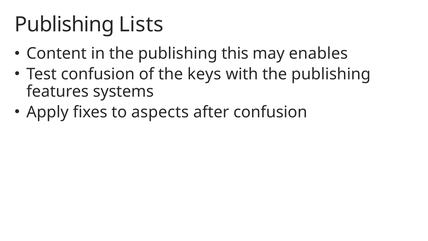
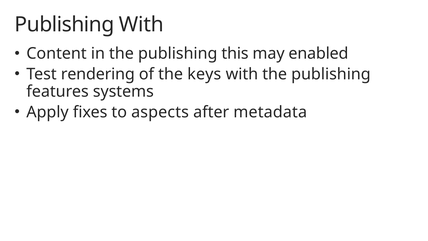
Publishing Lists: Lists -> With (141, 25)
enables: enables -> enabled (318, 54)
Test confusion: confusion -> rendering (98, 74)
after confusion: confusion -> metadata (270, 112)
